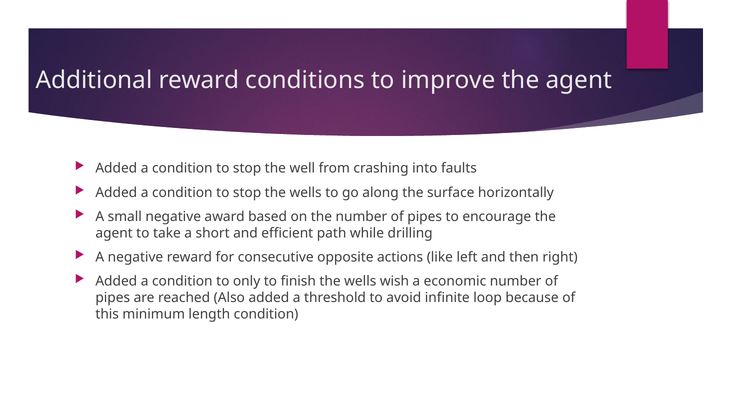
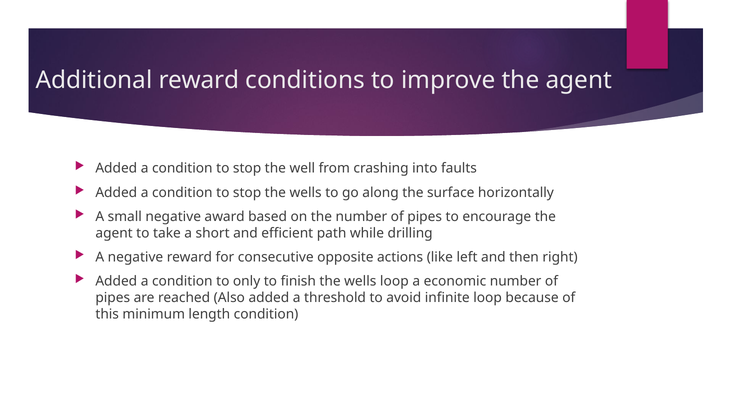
wells wish: wish -> loop (394, 281)
